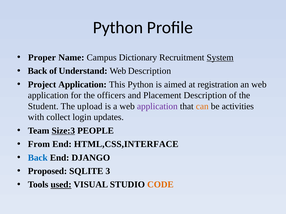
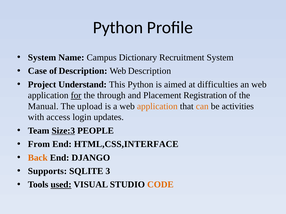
Proper: Proper -> System (42, 58)
System underline: present -> none (220, 58)
Back: Back -> Case (37, 71)
of Understand: Understand -> Description (83, 71)
Project Application: Application -> Understand (83, 85)
registration: registration -> difficulties (218, 85)
for underline: none -> present (76, 96)
officers: officers -> through (111, 96)
Placement Description: Description -> Registration (205, 96)
Student: Student -> Manual (43, 107)
application colour: purple -> orange (157, 107)
collect: collect -> access (58, 117)
Back colour: blue -> orange (38, 158)
Proposed: Proposed -> Supports (47, 171)
